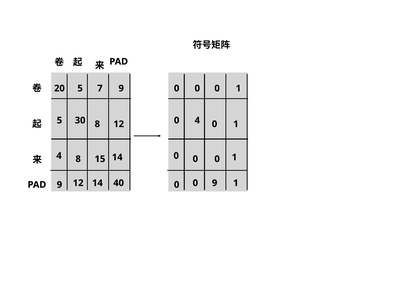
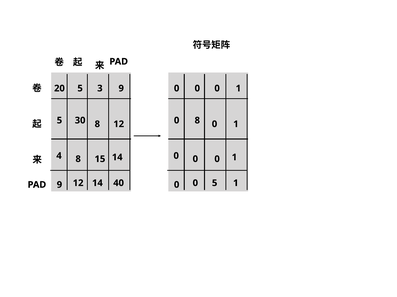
7: 7 -> 3 (100, 89)
0 4: 4 -> 8 (197, 121)
0 9: 9 -> 5 (215, 183)
